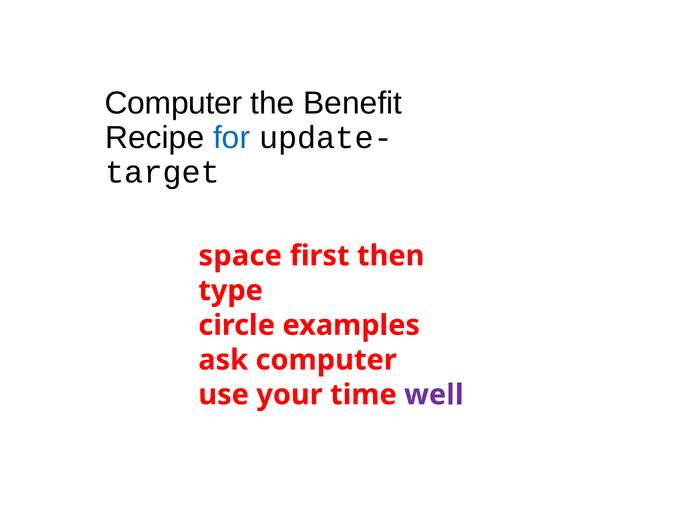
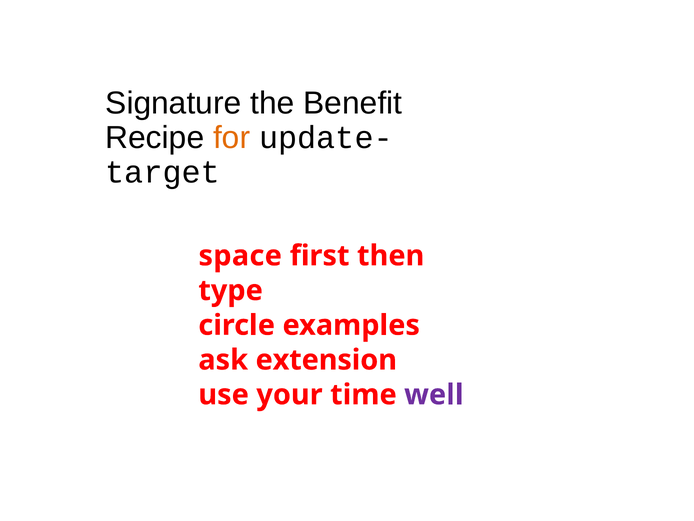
Computer: Computer -> Signature (173, 103)
for colour: blue -> orange (232, 138)
ask computer: computer -> extension (326, 360)
